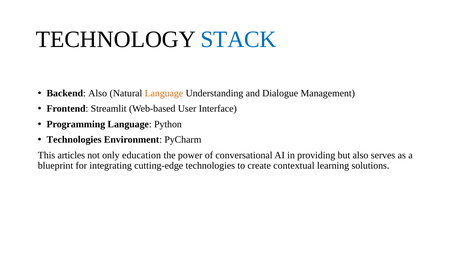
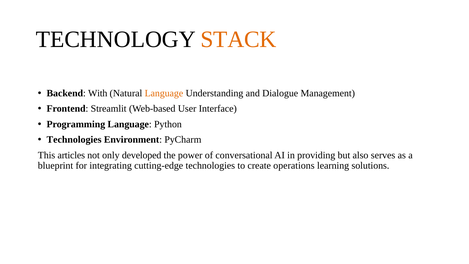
STACK colour: blue -> orange (238, 39)
Backend Also: Also -> With (98, 93)
education: education -> developed (142, 155)
contextual: contextual -> operations (294, 166)
